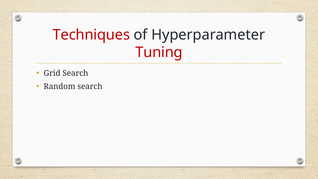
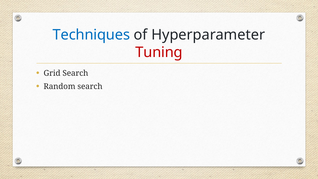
Techniques colour: red -> blue (91, 35)
